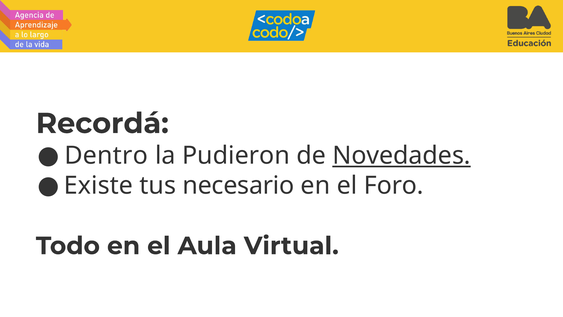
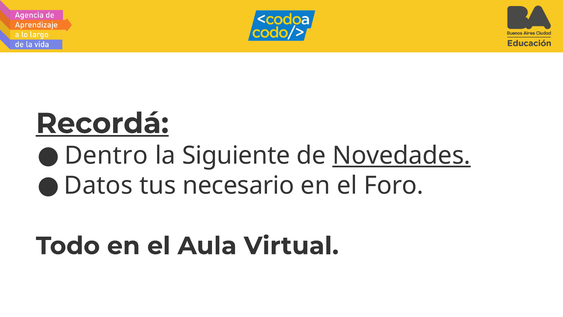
Recordá underline: none -> present (102, 123)
Pudieron: Pudieron -> Siguiente (236, 155)
Existe: Existe -> Datos (98, 186)
